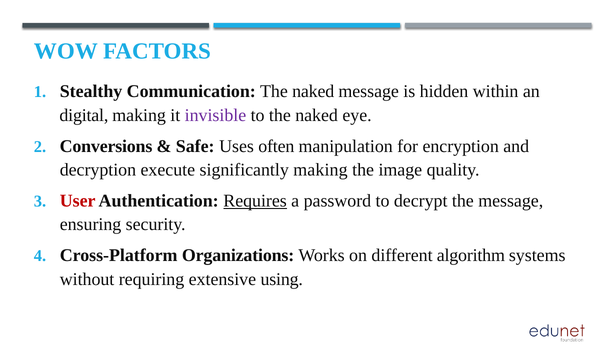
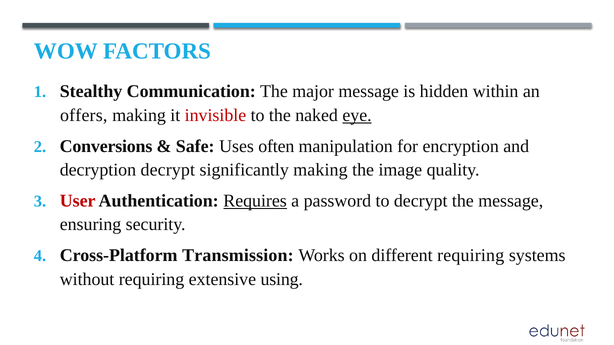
Communication The naked: naked -> major (313, 92)
digital: digital -> offers (84, 115)
invisible colour: purple -> red (215, 115)
eye underline: none -> present (357, 115)
decryption execute: execute -> decrypt (168, 170)
Organizations: Organizations -> Transmission (238, 256)
different algorithm: algorithm -> requiring (471, 256)
